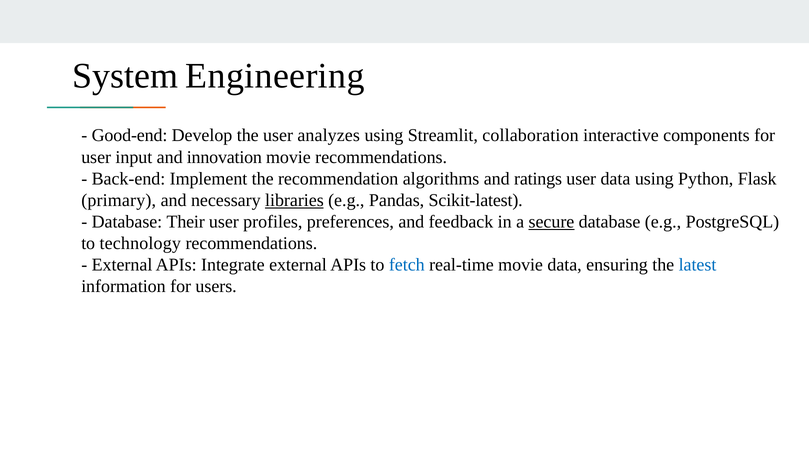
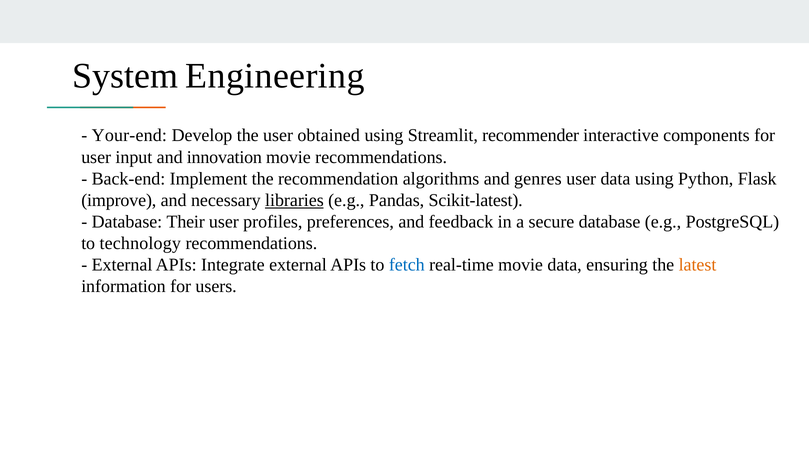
Good-end: Good-end -> Your-end (129, 136)
analyzes: analyzes -> obtained (329, 136)
collaboration: collaboration -> recommender (531, 136)
ratings: ratings -> genres (538, 179)
primary: primary -> improve (119, 200)
secure underline: present -> none (551, 222)
latest colour: blue -> orange (698, 265)
